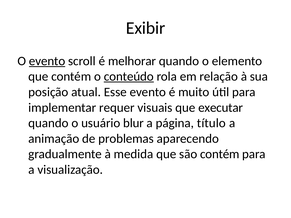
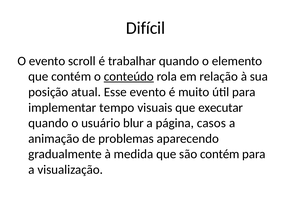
Exibir: Exibir -> Difícil (146, 28)
evento underline: present -> none (47, 61)
melhorar: melhorar -> trabalhar (132, 61)
requer: requer -> tempo (117, 108)
título: título -> casos (211, 123)
